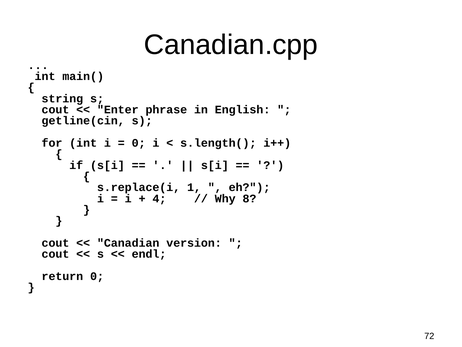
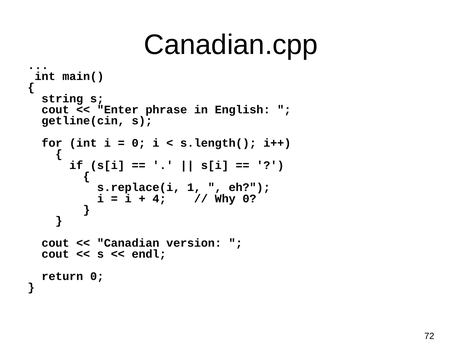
Why 8: 8 -> 0 (249, 198)
